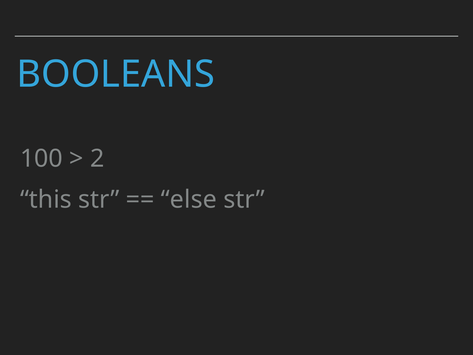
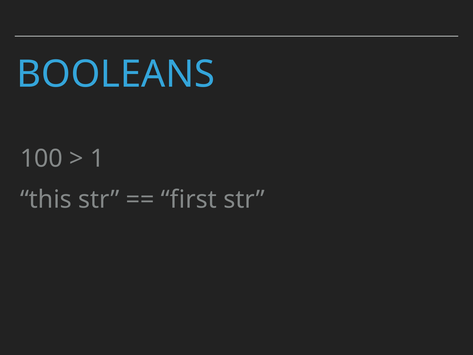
2: 2 -> 1 (97, 159)
else: else -> first (189, 200)
